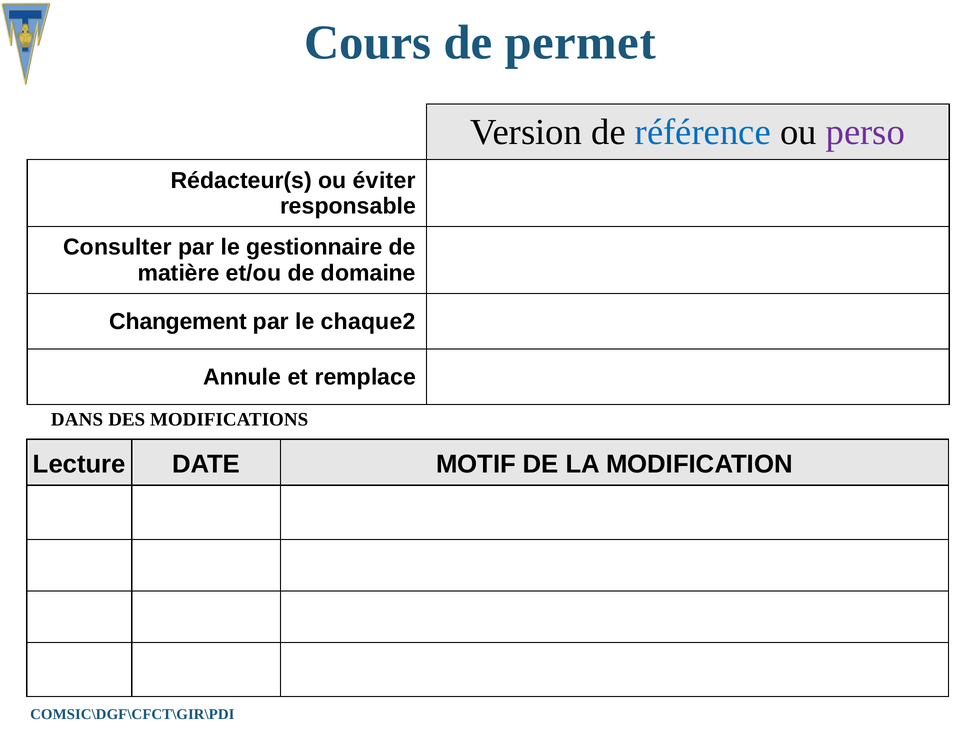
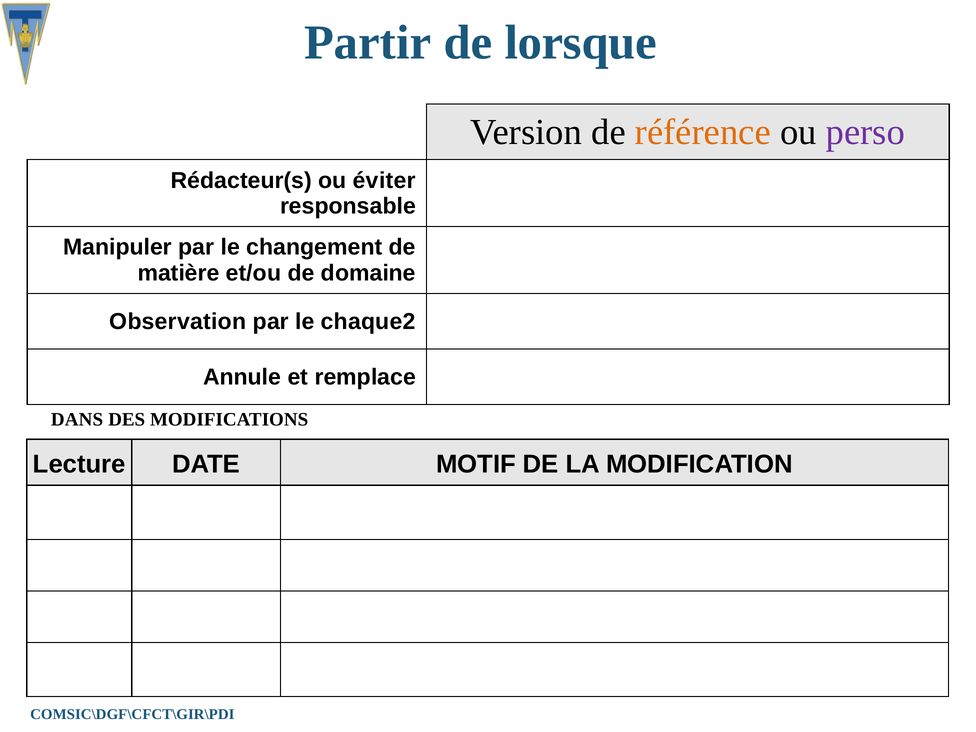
Cours: Cours -> Partir (368, 43)
permet: permet -> lorsque (581, 43)
référence colour: blue -> orange (703, 132)
Consulter: Consulter -> Manipuler (117, 247)
gestionnaire: gestionnaire -> changement (314, 247)
Changement: Changement -> Observation (178, 322)
